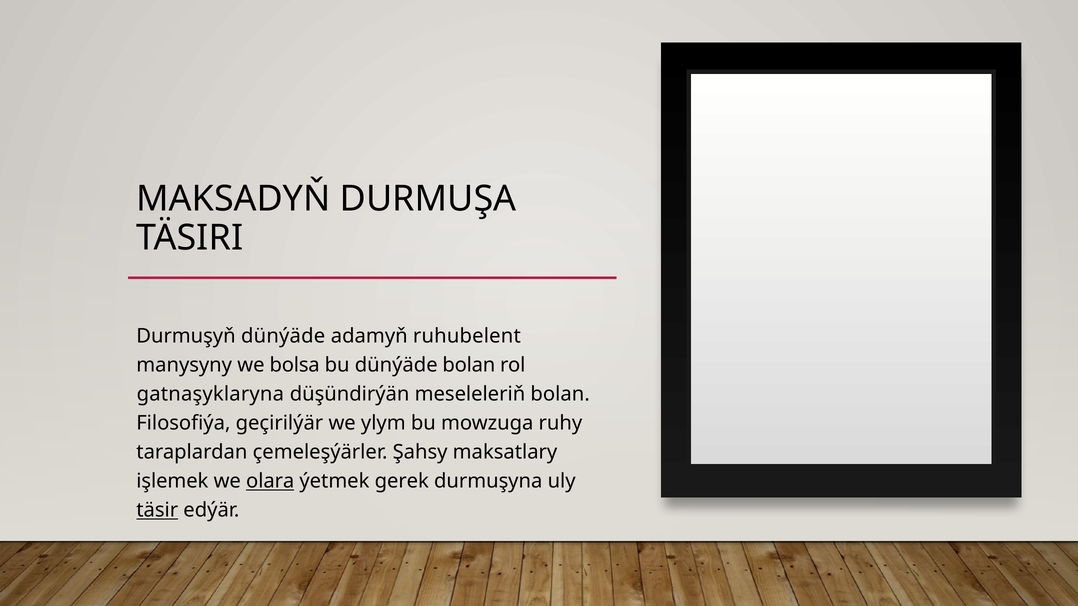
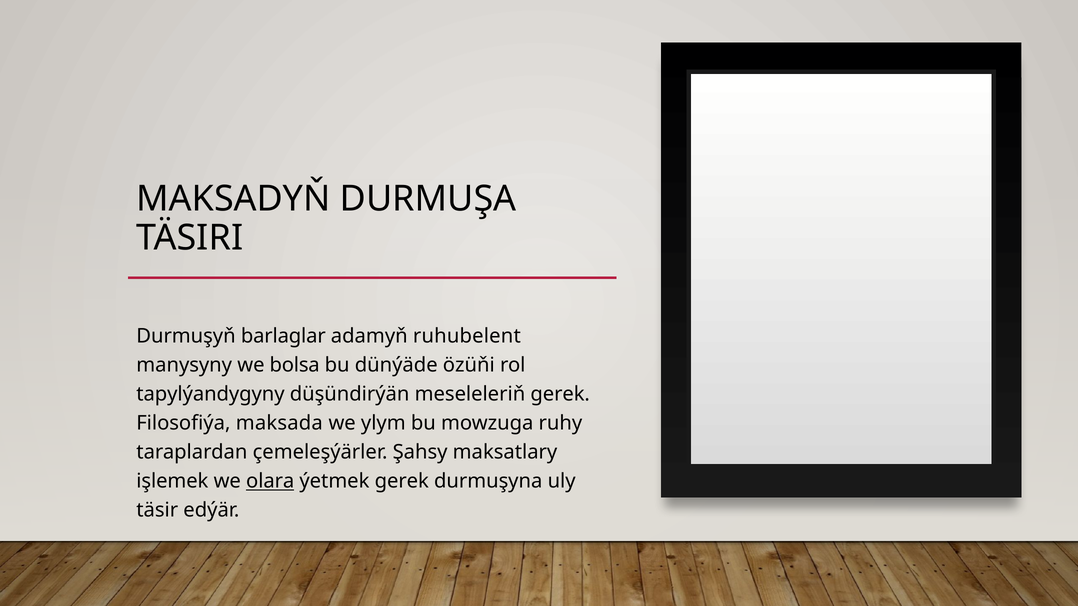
Durmuşyň dünýäde: dünýäde -> barlaglar (283, 336)
dünýäde bolan: bolan -> özüňi (469, 365)
gatnaşyklaryna: gatnaşyklaryna -> tapylýandygyny (210, 394)
meseleleriň bolan: bolan -> gerek (560, 394)
geçirilýär: geçirilýär -> maksada (279, 423)
täsir underline: present -> none (157, 511)
